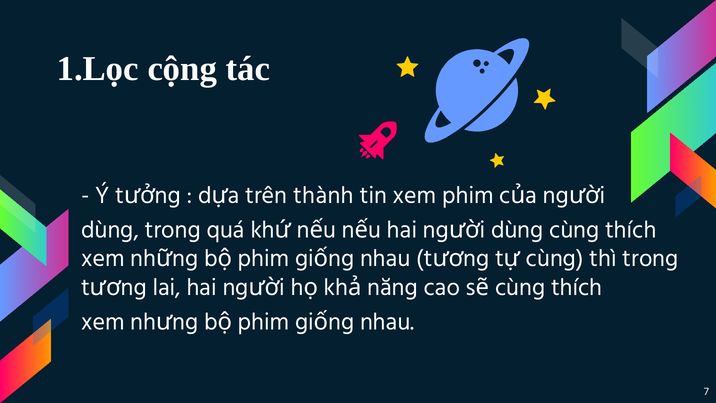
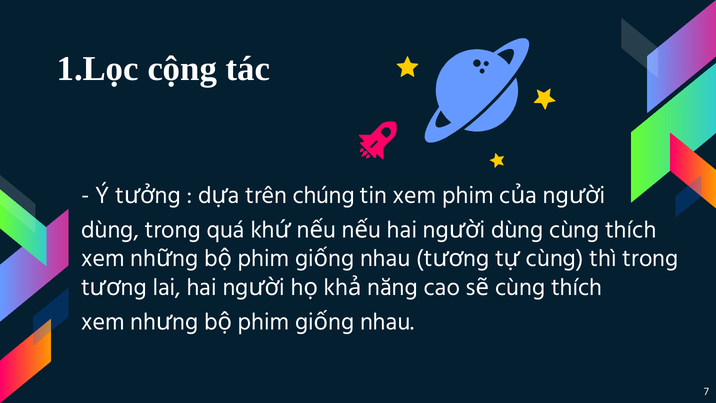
thành: thành -> chúng (324, 195)
